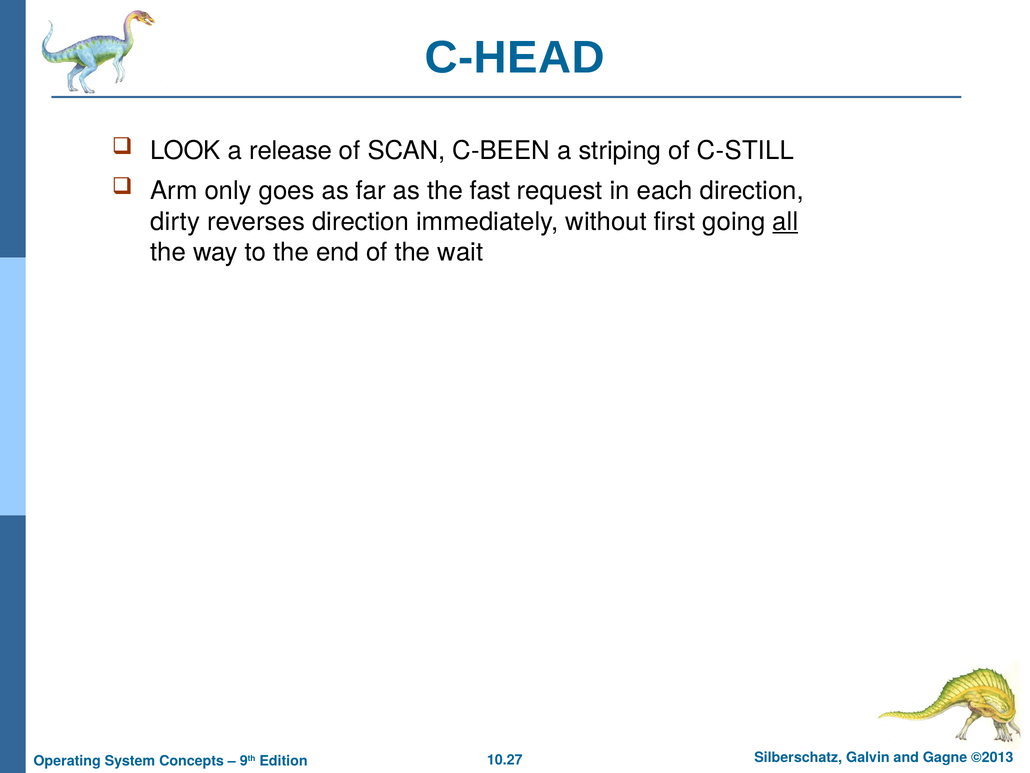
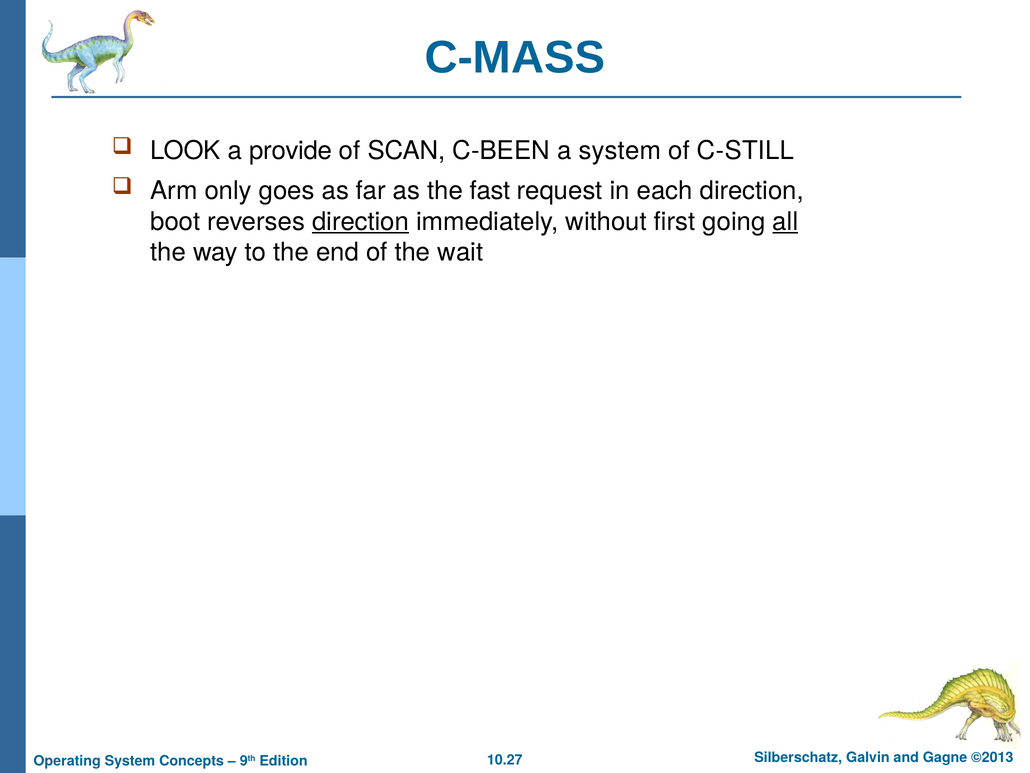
C-HEAD: C-HEAD -> C-MASS (515, 57)
release: release -> provide (291, 151)
a striping: striping -> system (620, 151)
dirty: dirty -> boot (175, 221)
direction underline: none -> present (361, 221)
